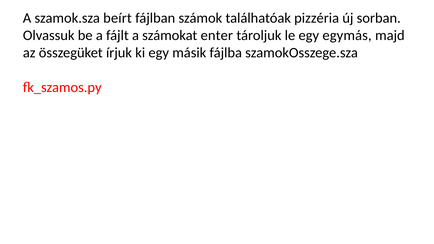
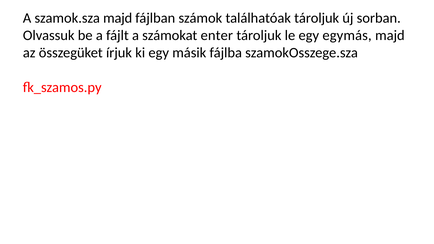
szamok.sza beírt: beírt -> majd (118, 18)
találhatóak pizzéria: pizzéria -> tároljuk (317, 18)
